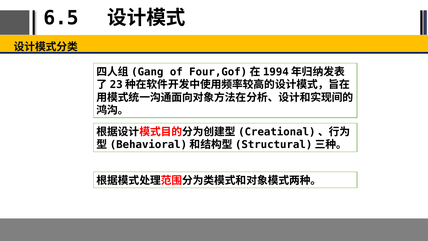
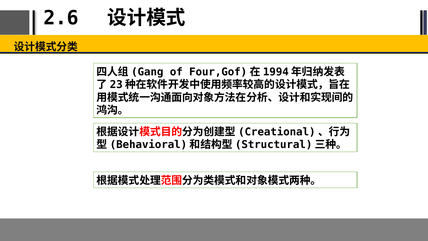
6.5: 6.5 -> 2.6 (61, 18)
